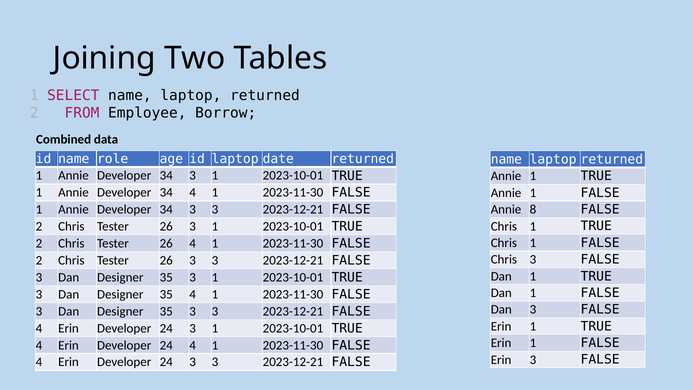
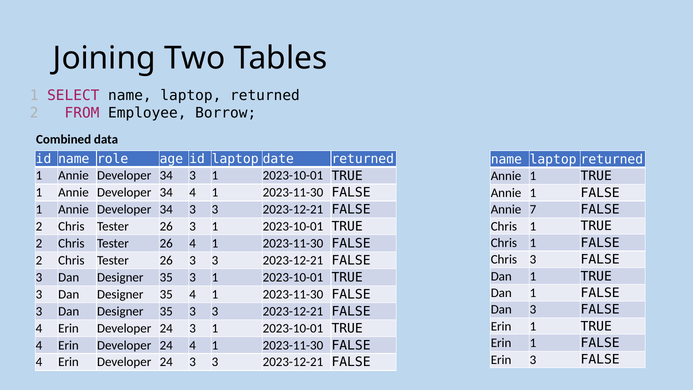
8: 8 -> 7 (533, 209)
